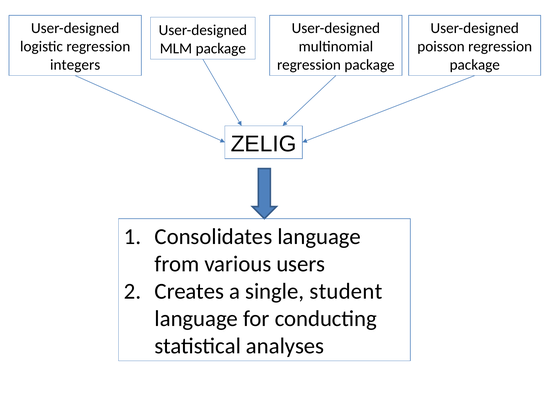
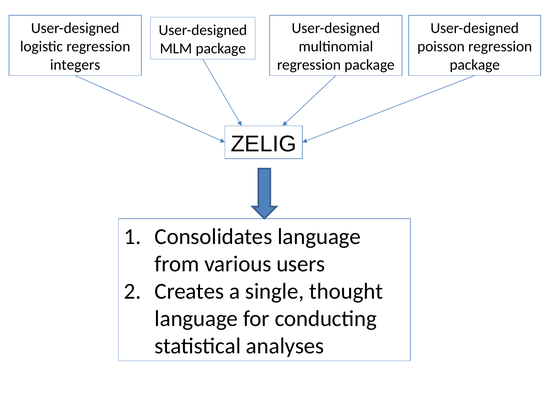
student: student -> thought (346, 292)
